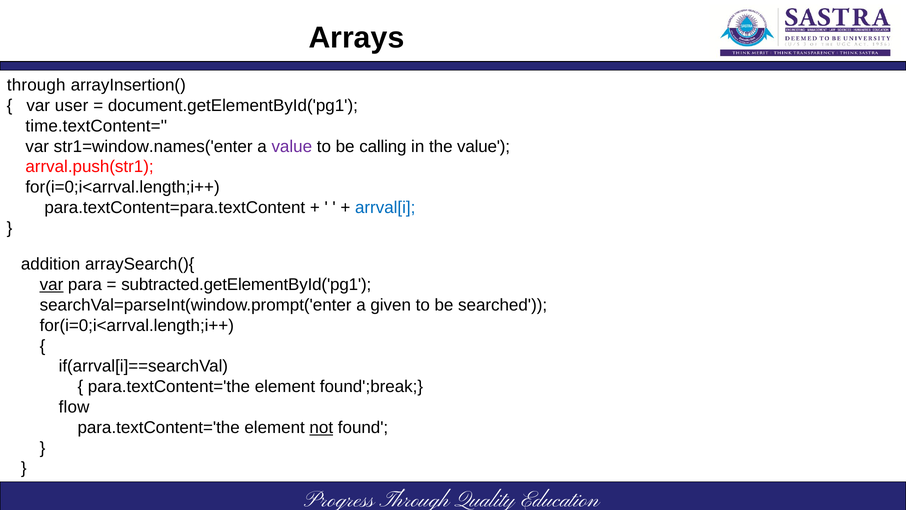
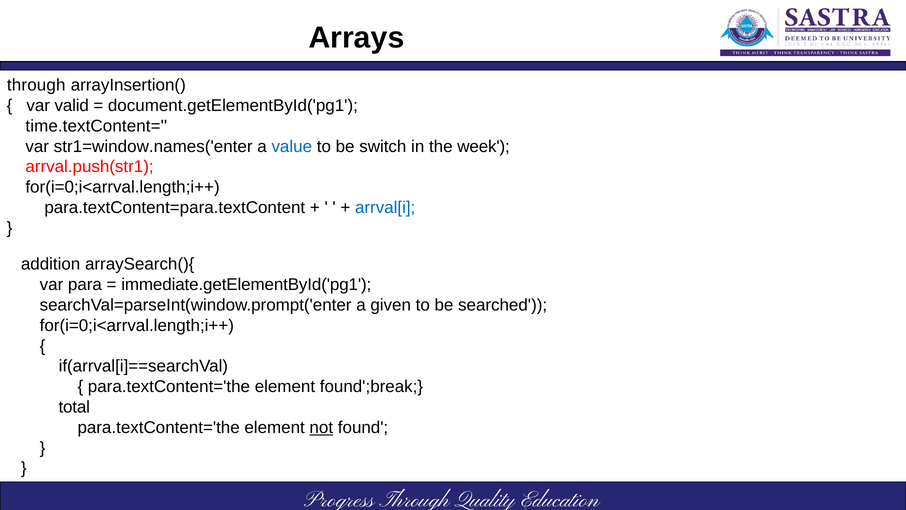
user: user -> valid (72, 106)
value colour: purple -> blue (292, 146)
calling: calling -> switch (383, 146)
the value: value -> week (484, 146)
var underline: present -> none (52, 285)
subtracted.getElementById('pg1: subtracted.getElementById('pg1 -> immediate.getElementById('pg1 (246, 285)
flow: flow -> total (74, 407)
